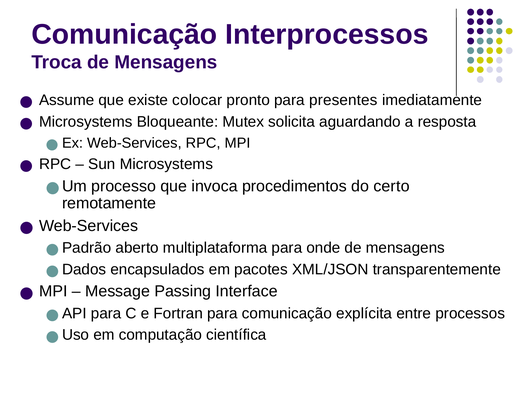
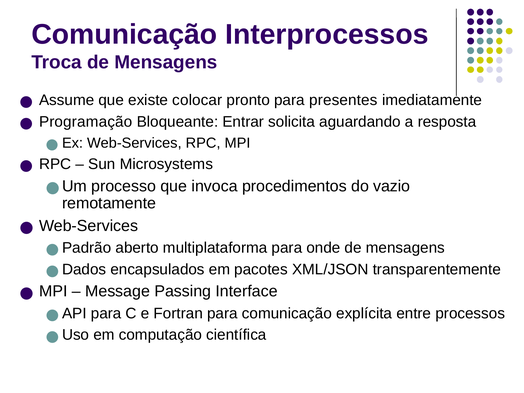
Microsystems: Microsystems -> Programação (86, 122)
Mutex: Mutex -> Entrar (243, 122)
certo: certo -> vazio (392, 186)
